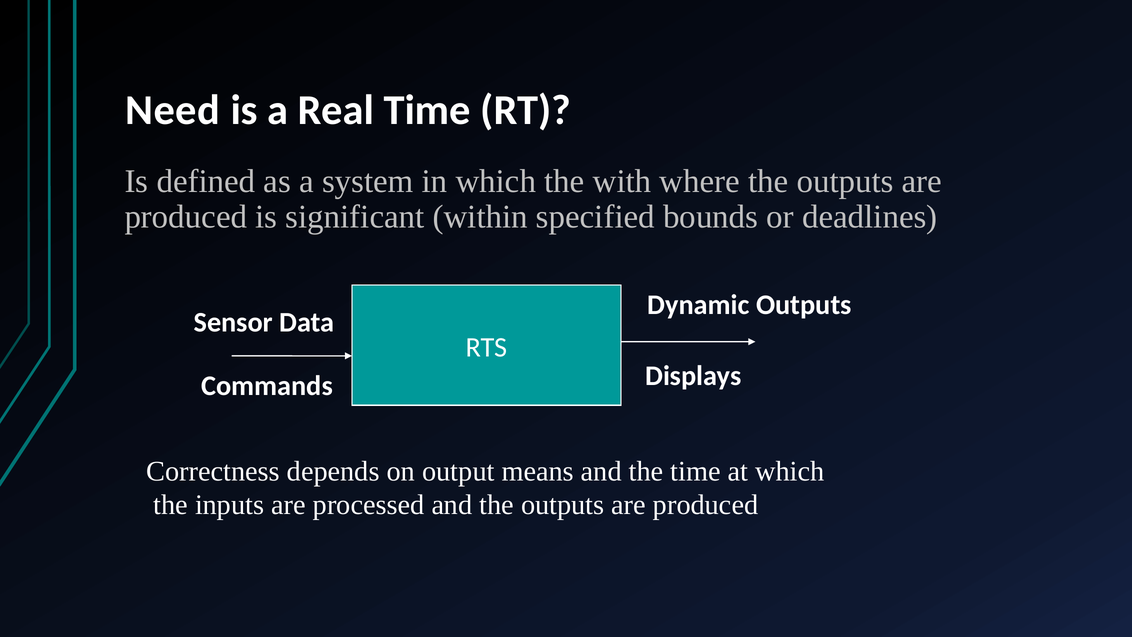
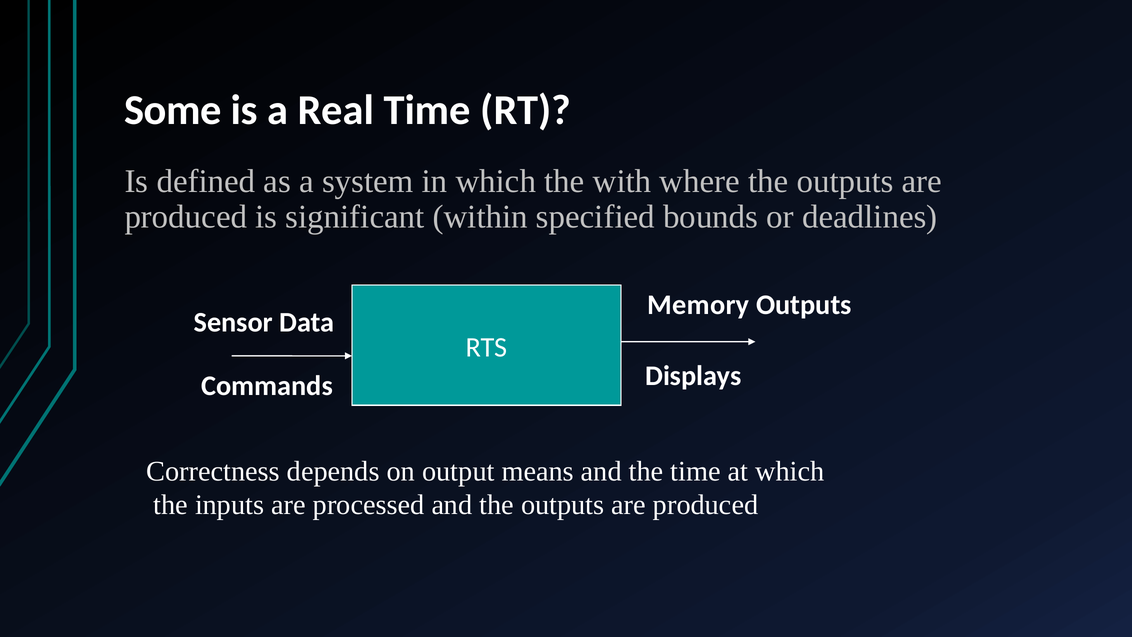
Need: Need -> Some (173, 110)
Dynamic: Dynamic -> Memory (698, 305)
